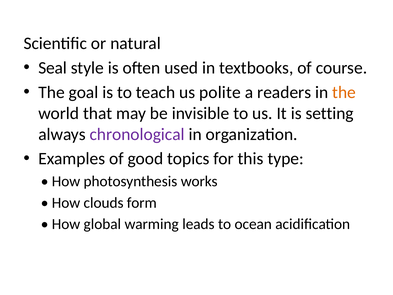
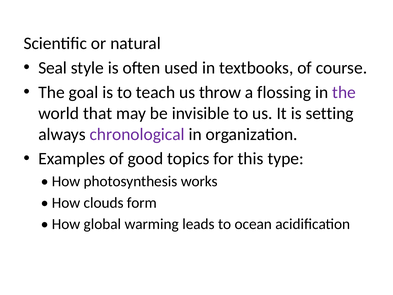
polite: polite -> throw (220, 92)
readers: readers -> flossing (284, 92)
the colour: orange -> purple (344, 92)
